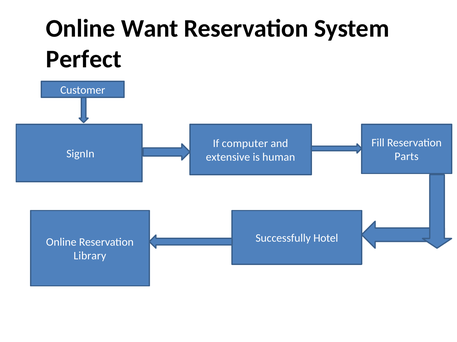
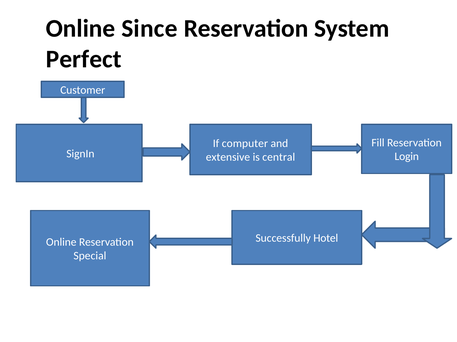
Want: Want -> Since (149, 29)
Parts: Parts -> Login (407, 157)
human: human -> central (279, 157)
Library: Library -> Special (90, 256)
